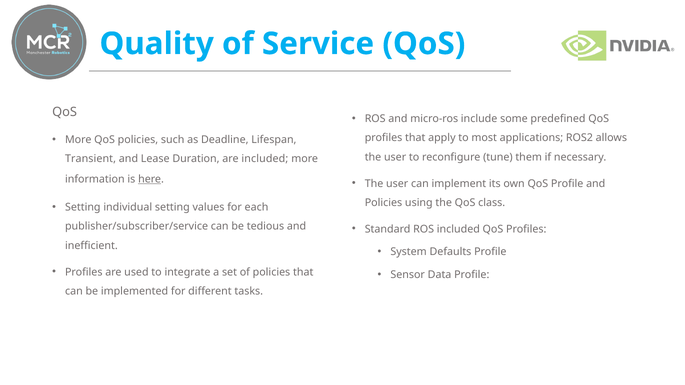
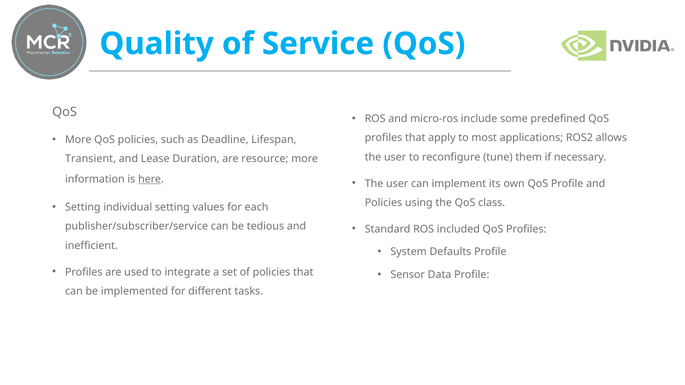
are included: included -> resource (265, 159)
